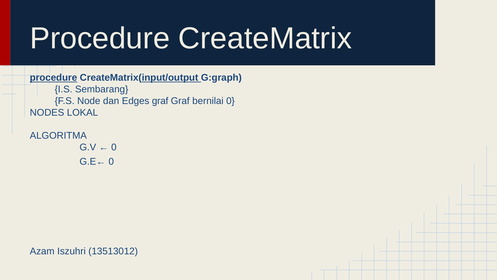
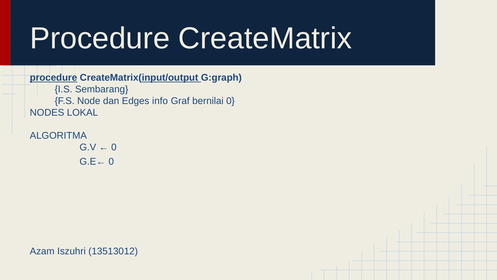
Edges graf: graf -> info (160, 101)
